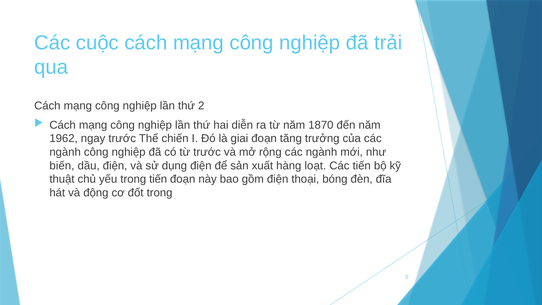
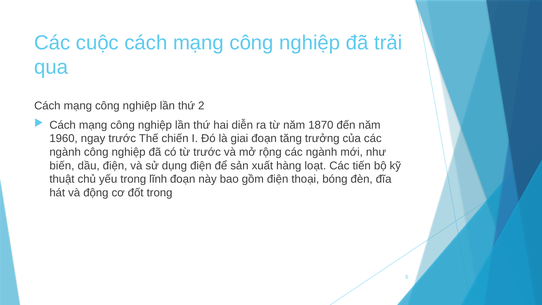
1962: 1962 -> 1960 (64, 138)
trong tiến: tiến -> lĩnh (158, 179)
